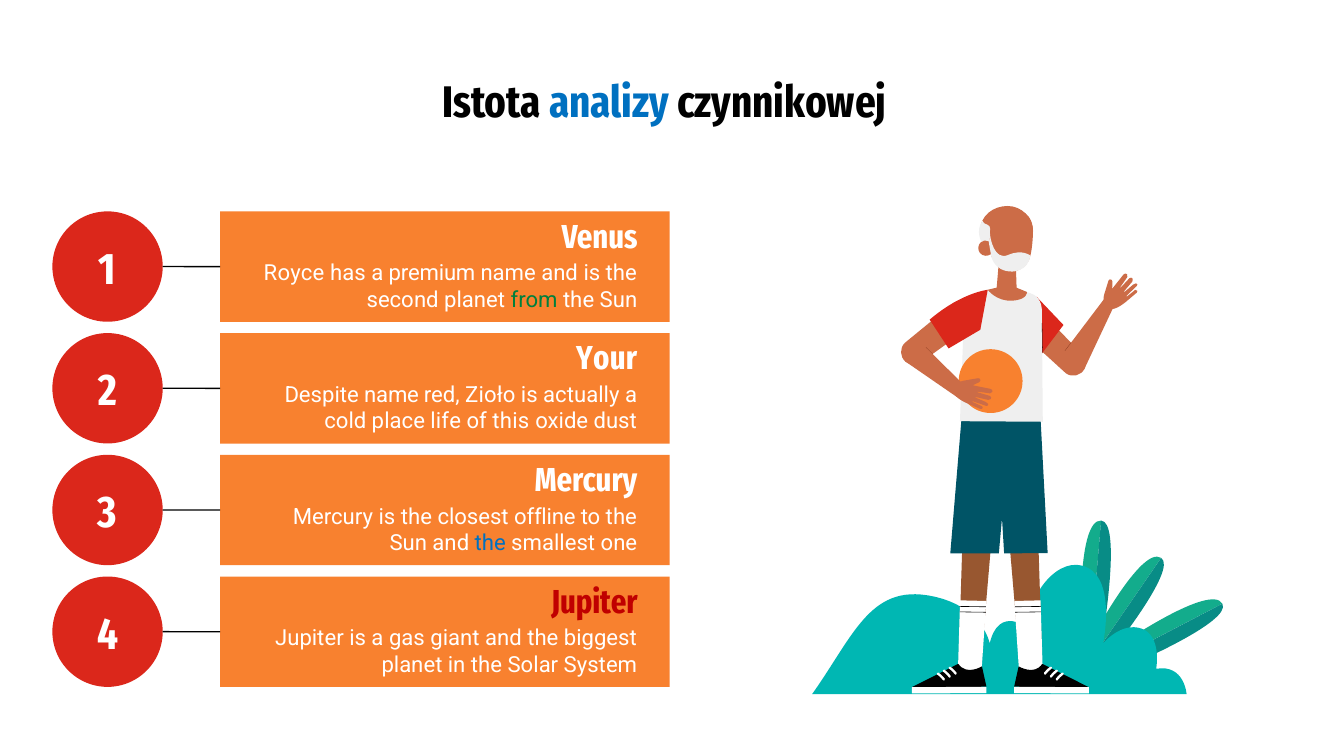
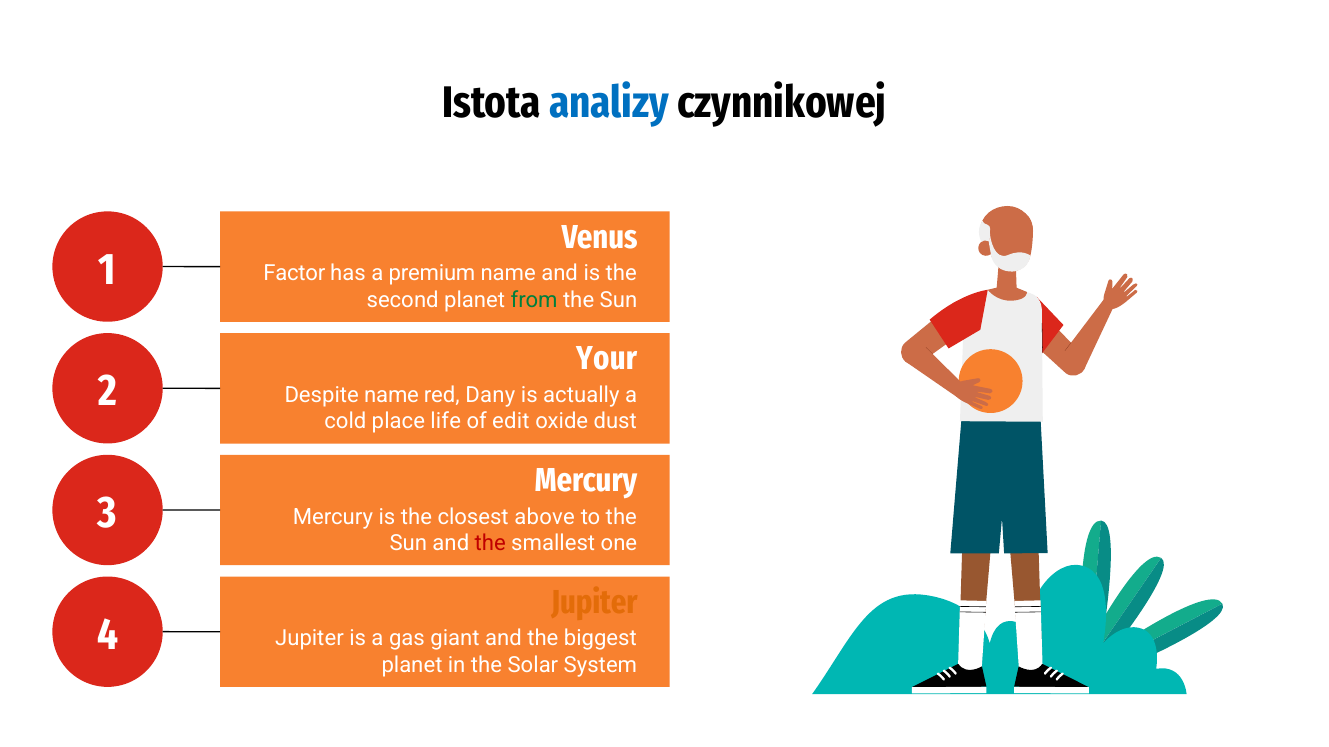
Royce: Royce -> Factor (294, 274)
Zioło: Zioło -> Dany (490, 395)
this: this -> edit (511, 422)
offline: offline -> above (545, 517)
the colour: blue -> red (490, 544)
Jupiter colour: red -> orange (594, 603)
